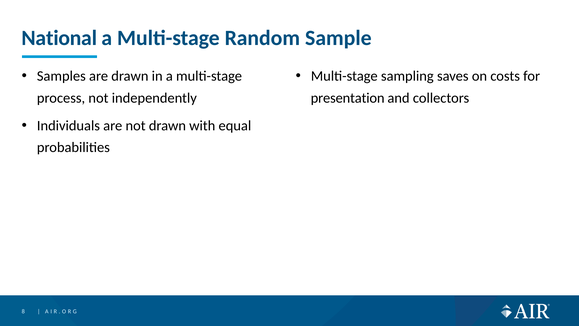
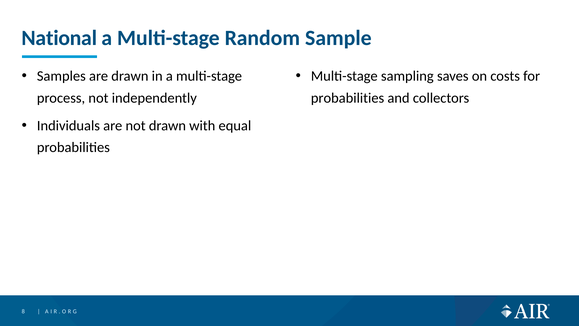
presentation: presentation -> probabilities (348, 98)
